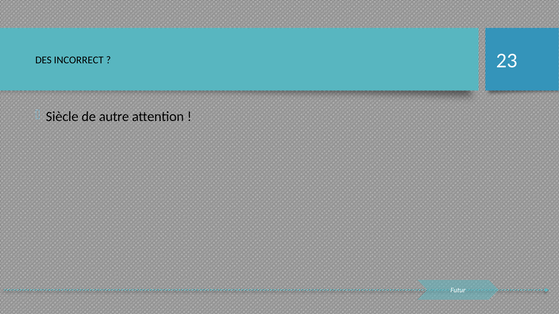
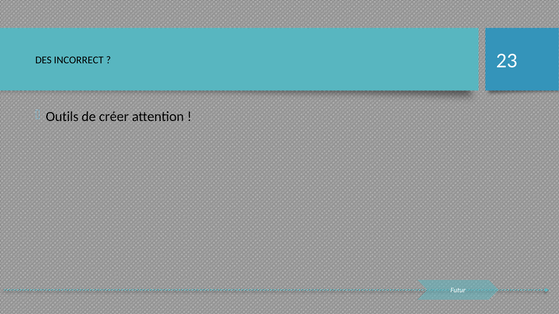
Siècle: Siècle -> Outils (62, 117)
autre: autre -> créer (114, 117)
